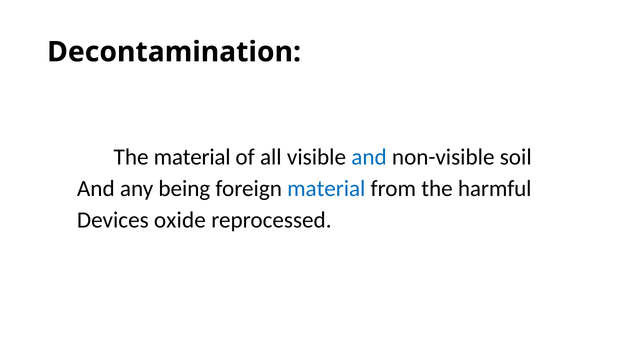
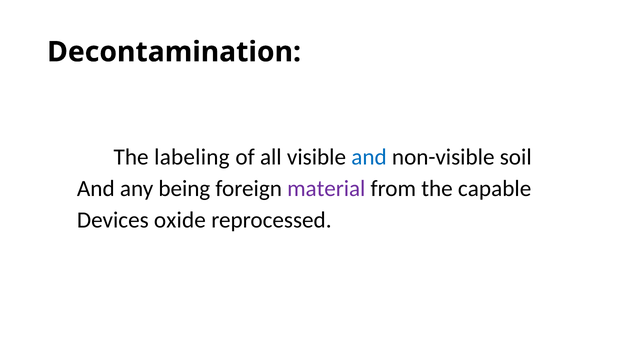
The material: material -> labeling (192, 157)
material colour: blue -> purple (326, 188)
harmful: harmful -> capable (495, 188)
